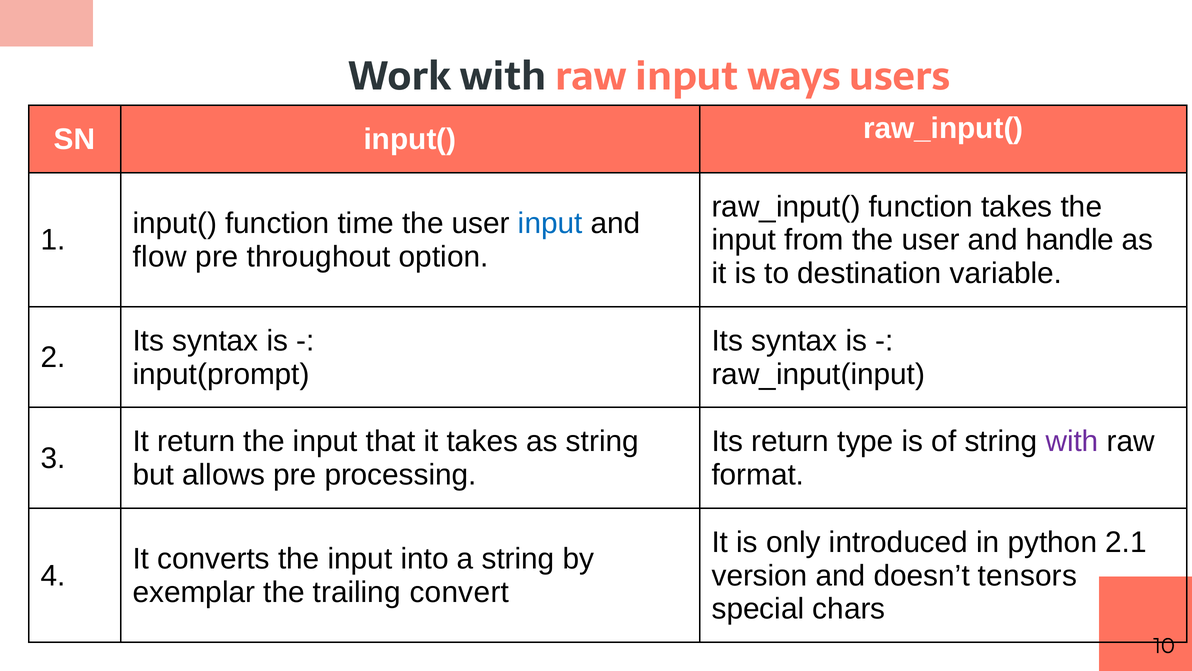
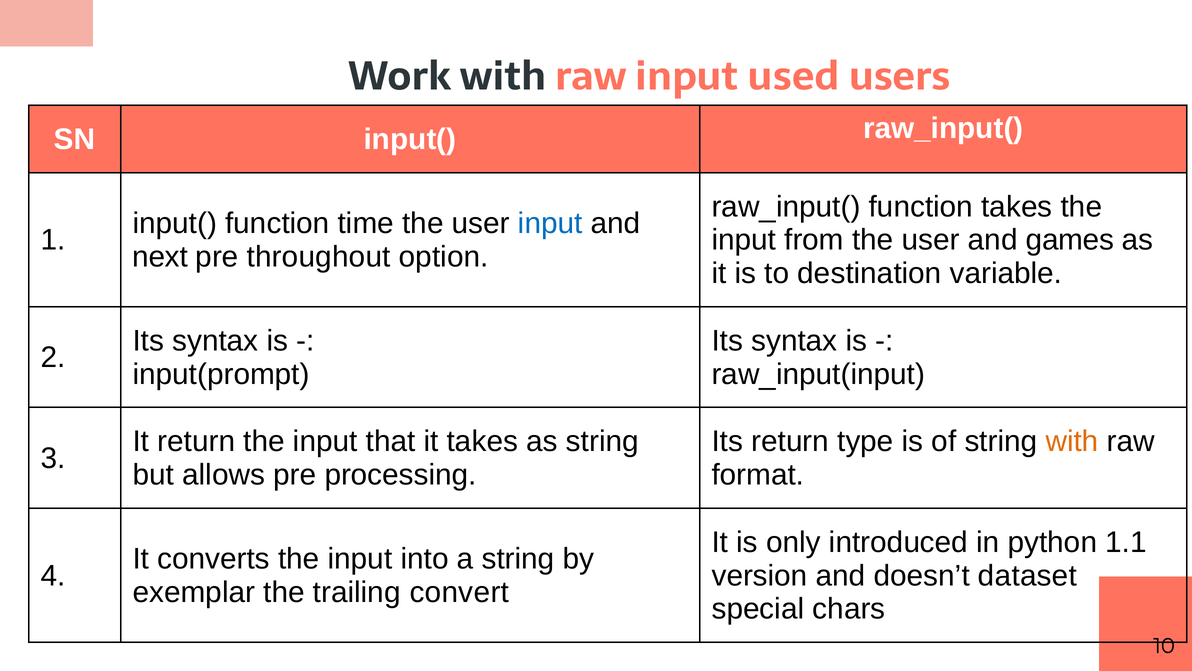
ways: ways -> used (794, 77)
handle: handle -> games (1070, 240)
flow: flow -> next (160, 257)
with colour: purple -> orange (1072, 441)
2.1: 2.1 -> 1.1 (1126, 542)
tensors: tensors -> dataset (1027, 575)
